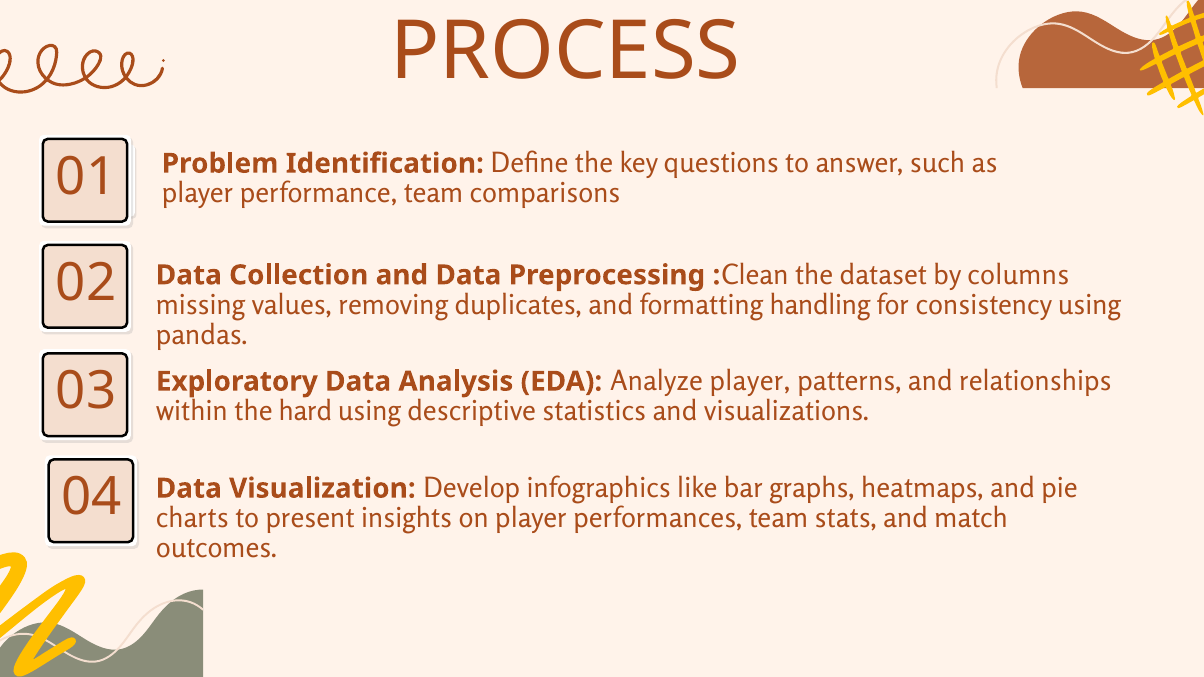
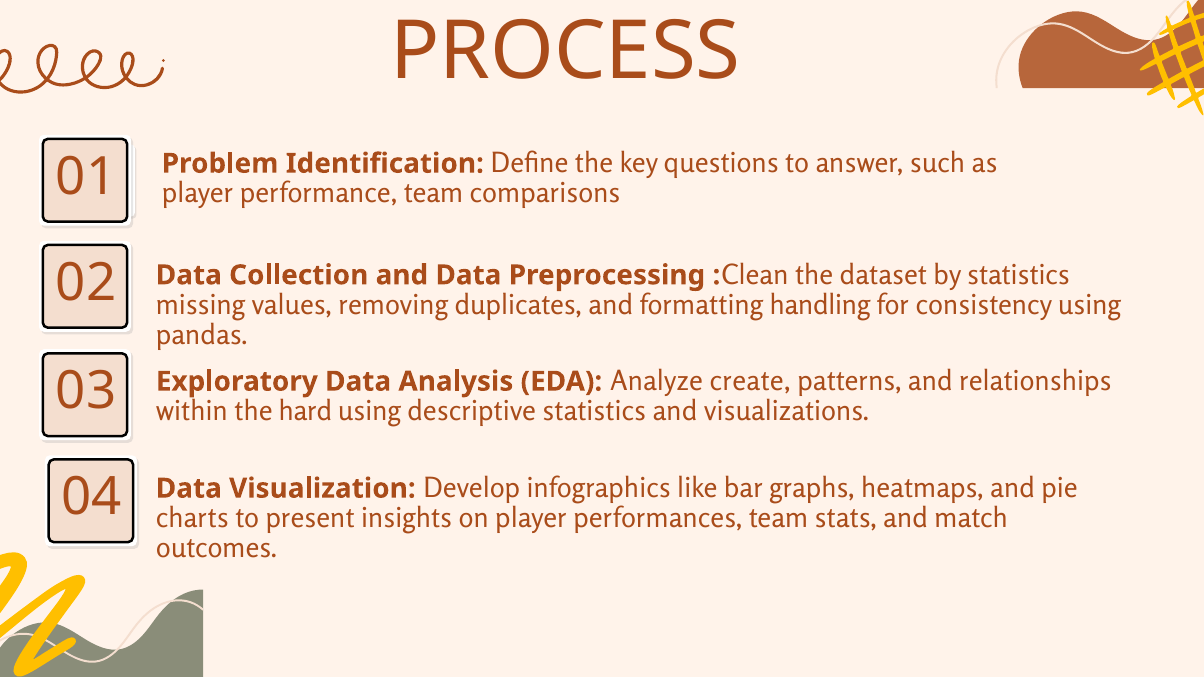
by columns: columns -> statistics (1019, 275)
Analyze player: player -> create (750, 382)
